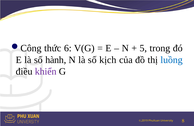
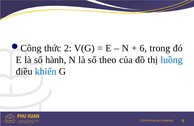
6: 6 -> 2 (68, 48)
5: 5 -> 6 (143, 48)
kịch: kịch -> theo (108, 60)
khiển colour: purple -> blue (46, 71)
